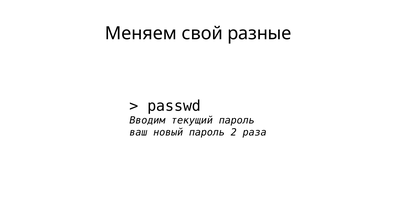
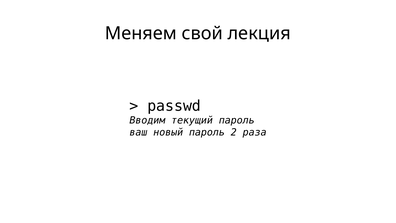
разные: разные -> лекция (259, 33)
